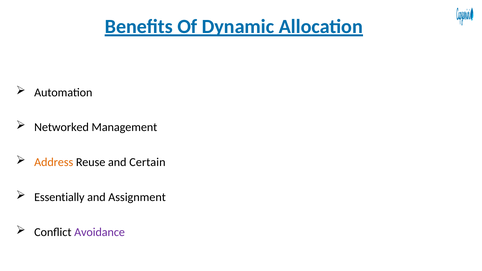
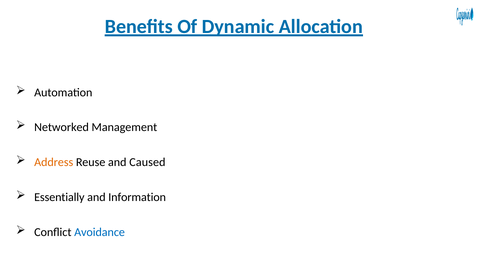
Certain: Certain -> Caused (147, 162)
Assignment: Assignment -> Information (137, 197)
Avoidance colour: purple -> blue (100, 232)
